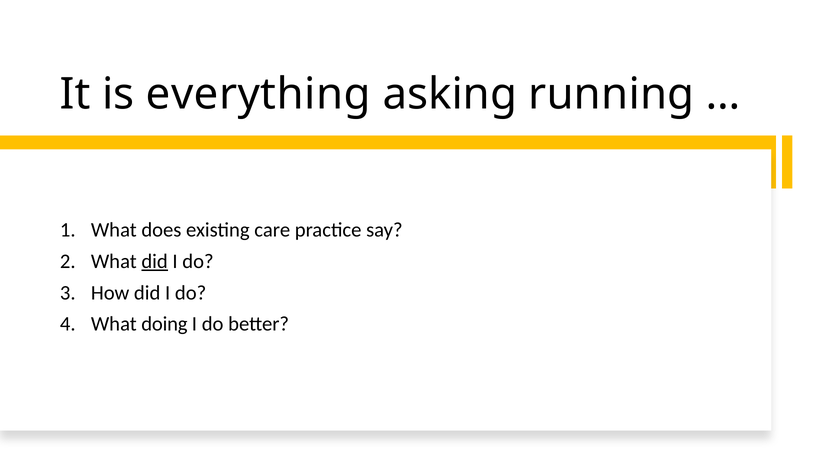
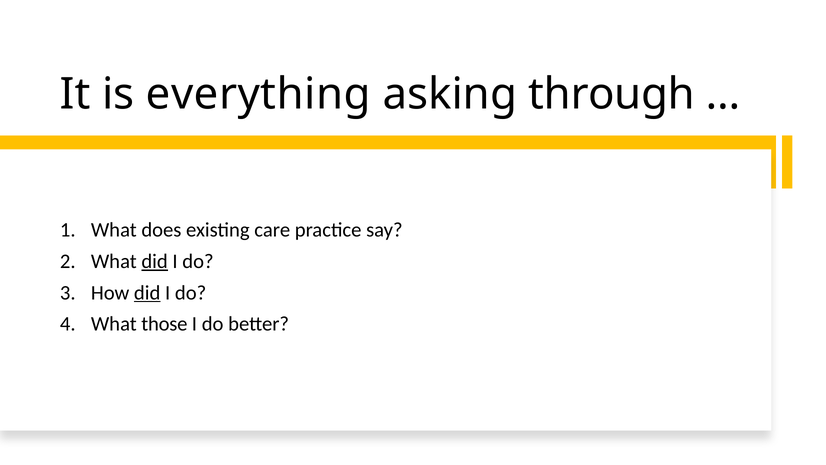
running: running -> through (612, 94)
did underline: none -> present (147, 292)
doing: doing -> those (164, 324)
